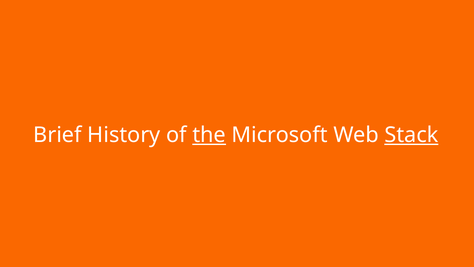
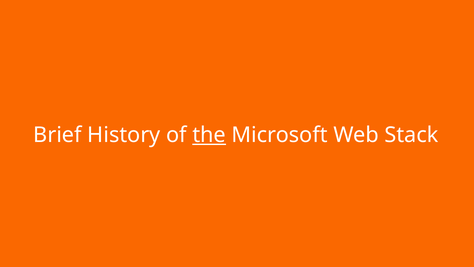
Stack underline: present -> none (411, 135)
